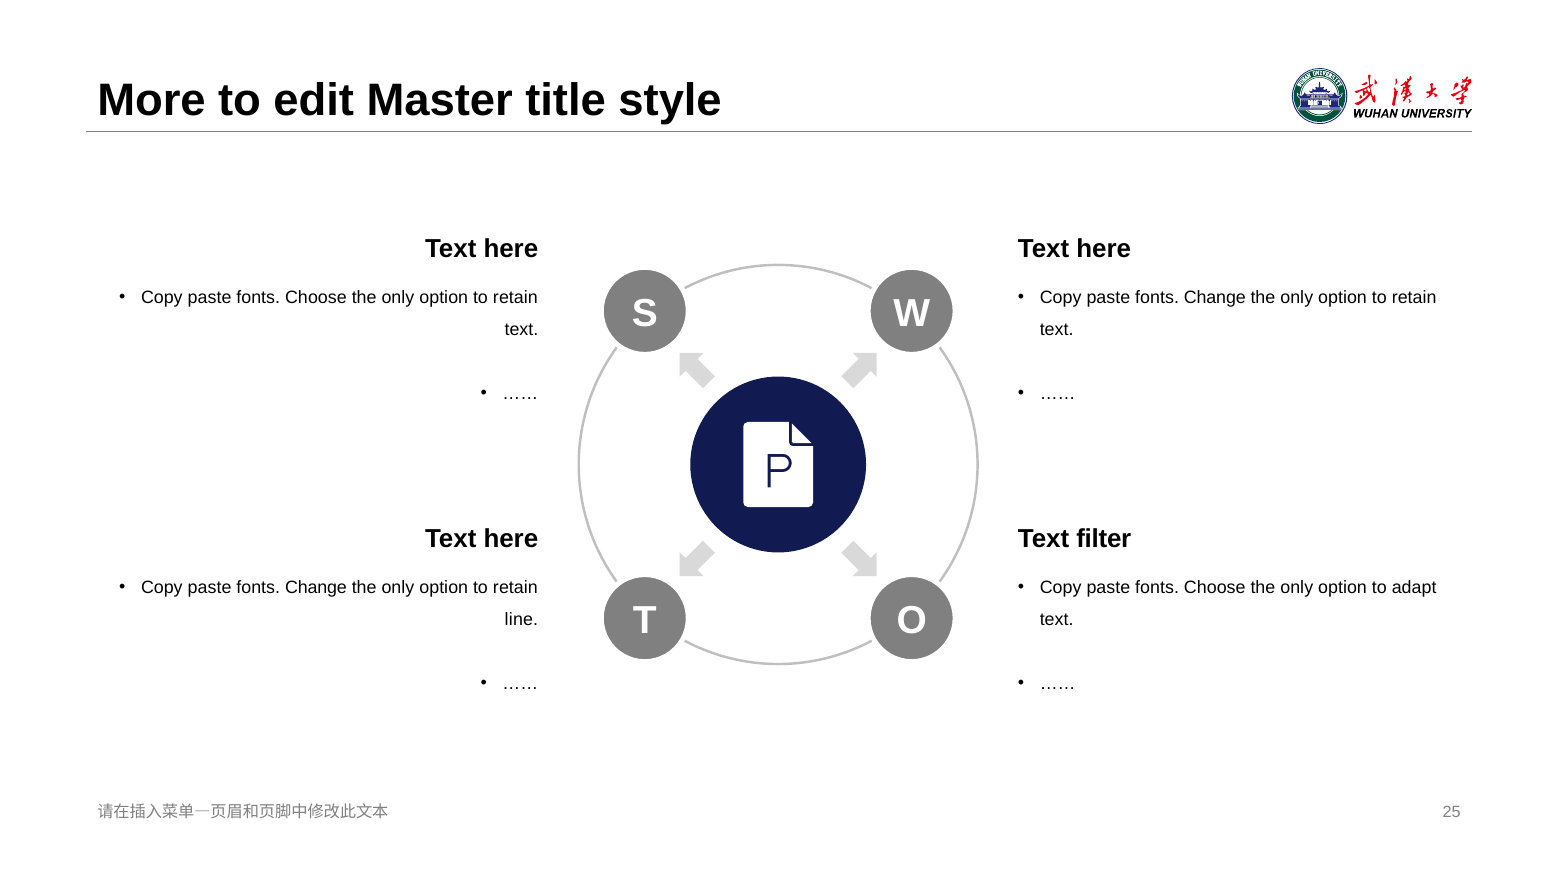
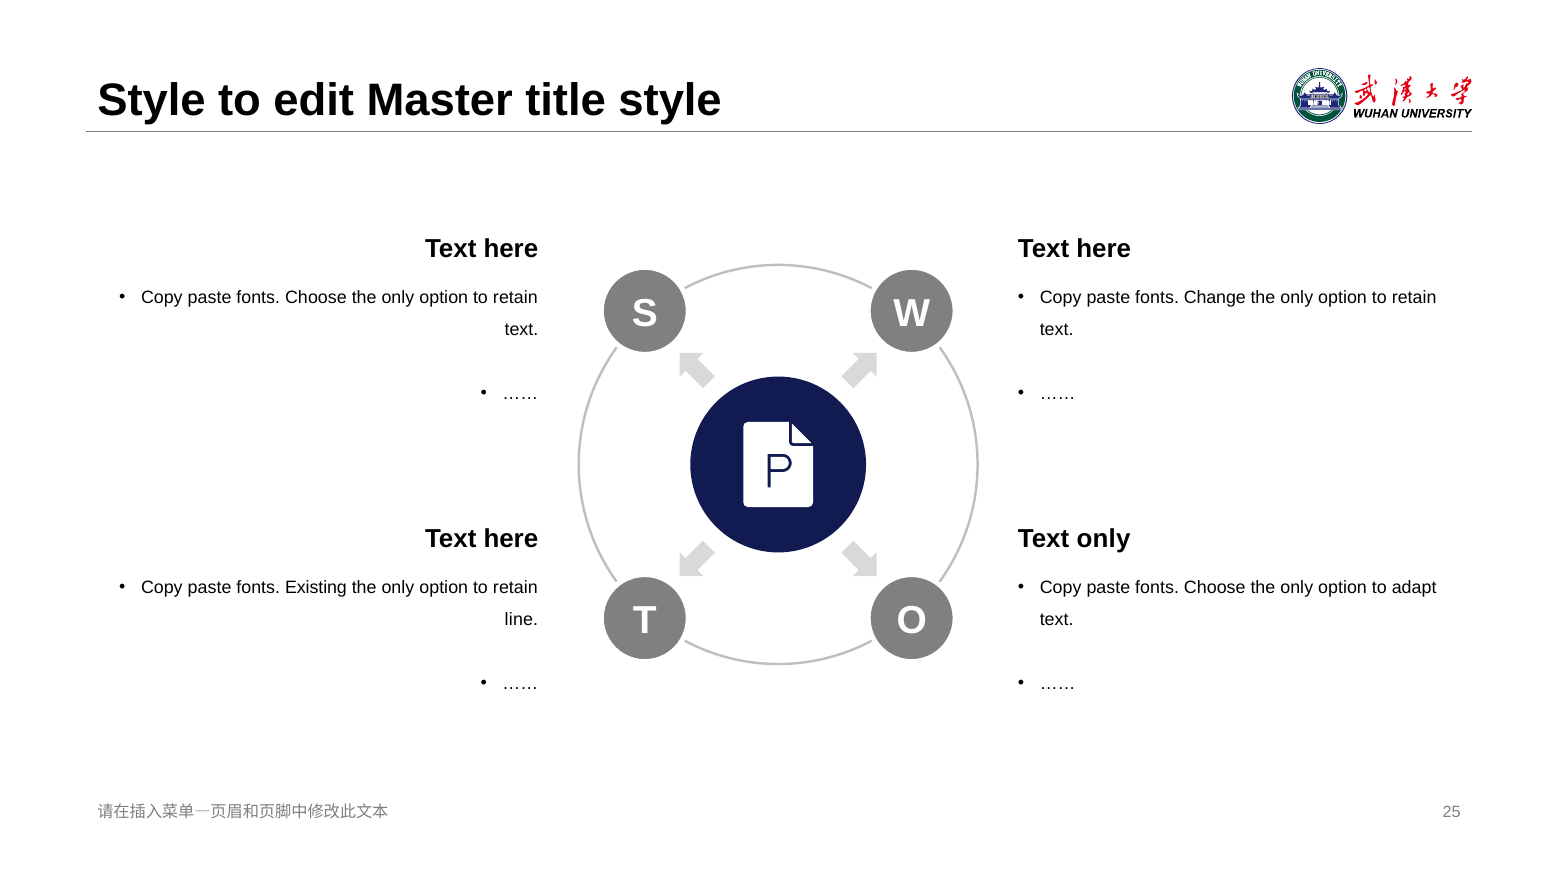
More: More -> Style (151, 101)
Text filter: filter -> only (1104, 539)
Change: Change -> Existing (316, 587)
